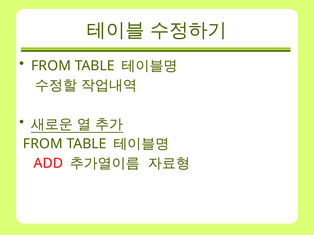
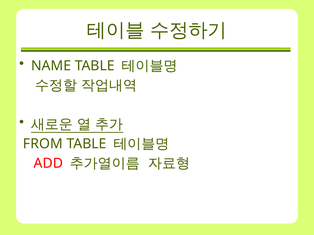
FROM: FROM -> NAME (51, 66)
